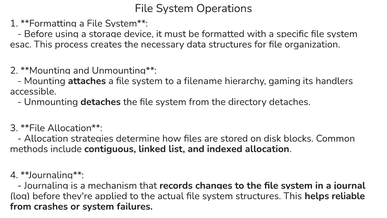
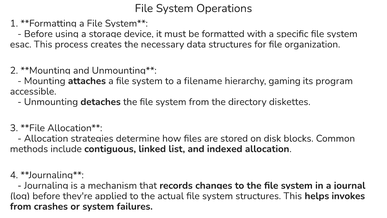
handlers: handlers -> program (334, 81)
directory detaches: detaches -> diskettes (290, 102)
reliable: reliable -> invokes (348, 196)
